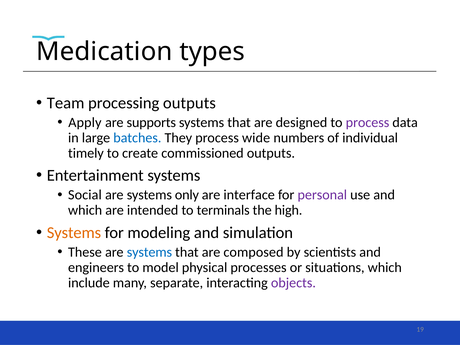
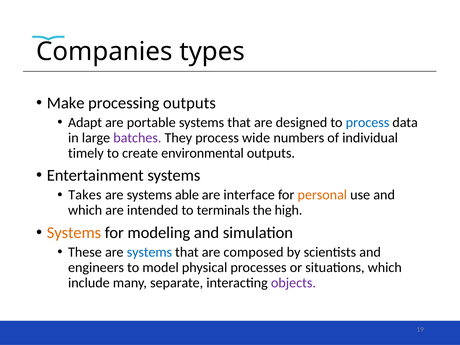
Medication: Medication -> Companies (104, 52)
Team: Team -> Make (66, 103)
Apply: Apply -> Adapt (85, 122)
supports: supports -> portable (151, 122)
process colour: purple -> blue (368, 122)
batches colour: blue -> purple (137, 138)
commissioned: commissioned -> environmental (203, 153)
Social: Social -> Takes (85, 195)
only: only -> able (187, 195)
personal colour: purple -> orange (322, 195)
